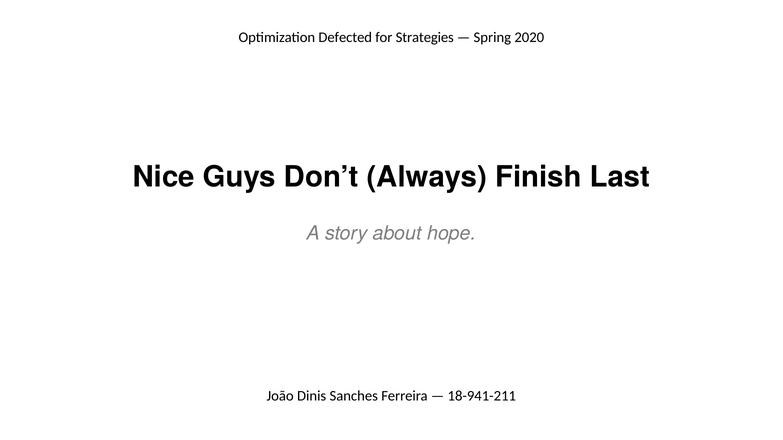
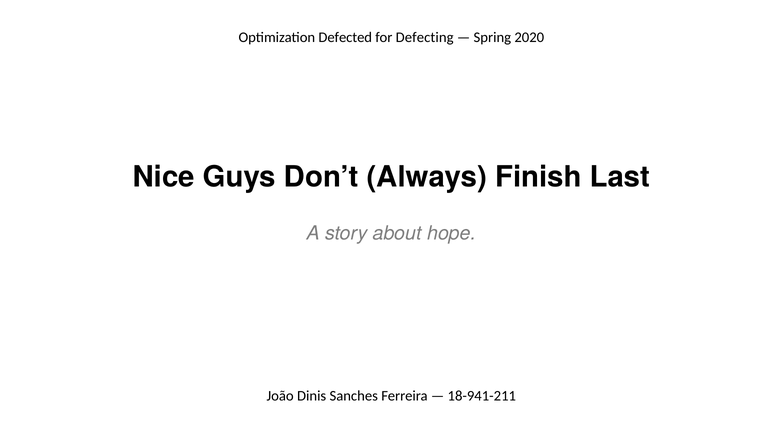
Strategies: Strategies -> Defecting (425, 38)
